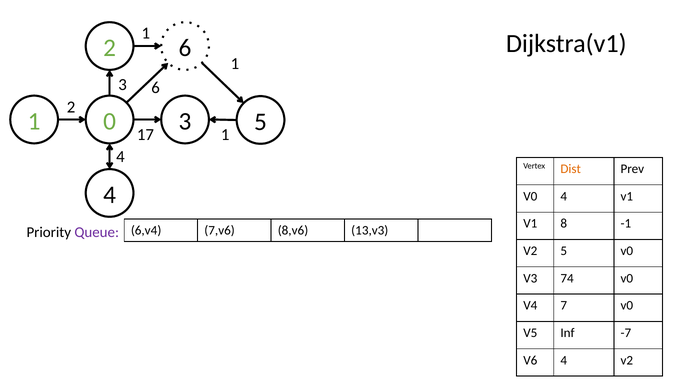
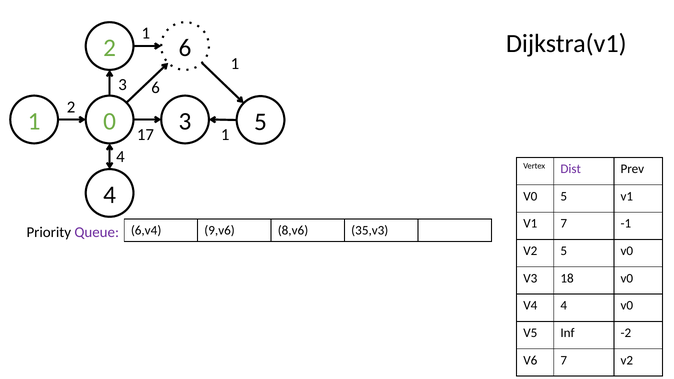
Dist colour: orange -> purple (571, 169)
V0 4: 4 -> 5 (564, 196)
V1 8: 8 -> 7 (564, 224)
7,v6: 7,v6 -> 9,v6 (220, 231)
13,v3: 13,v3 -> 35,v3 (370, 231)
74: 74 -> 18 (567, 278)
V4 7: 7 -> 4 (564, 306)
-7: -7 -> -2 (626, 333)
V6 4: 4 -> 7 (564, 360)
